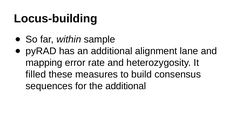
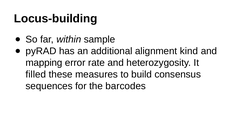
lane: lane -> kind (189, 51)
the additional: additional -> barcodes (126, 86)
